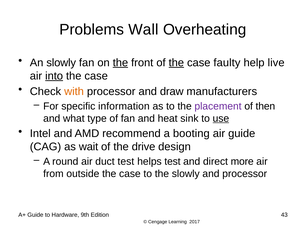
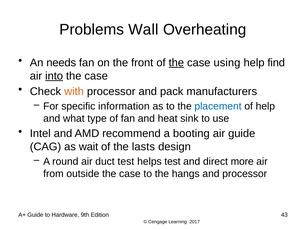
An slowly: slowly -> needs (61, 62)
the underline: present -> none (120, 62)
faulty: faulty -> using (227, 62)
live: live -> find (276, 62)
draw: draw -> pack (172, 91)
placement colour: purple -> blue (218, 106)
of then: then -> help (265, 106)
use underline: present -> none (221, 118)
drive: drive -> lasts (143, 146)
the slowly: slowly -> hangs (186, 173)
